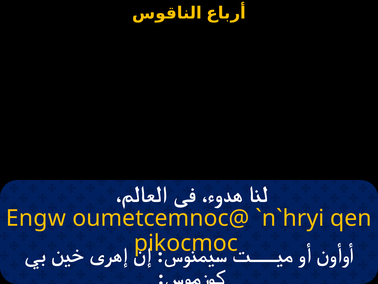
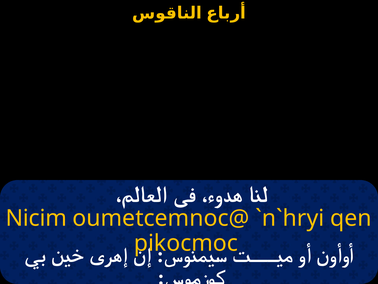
Engw: Engw -> Nicim (36, 218)
